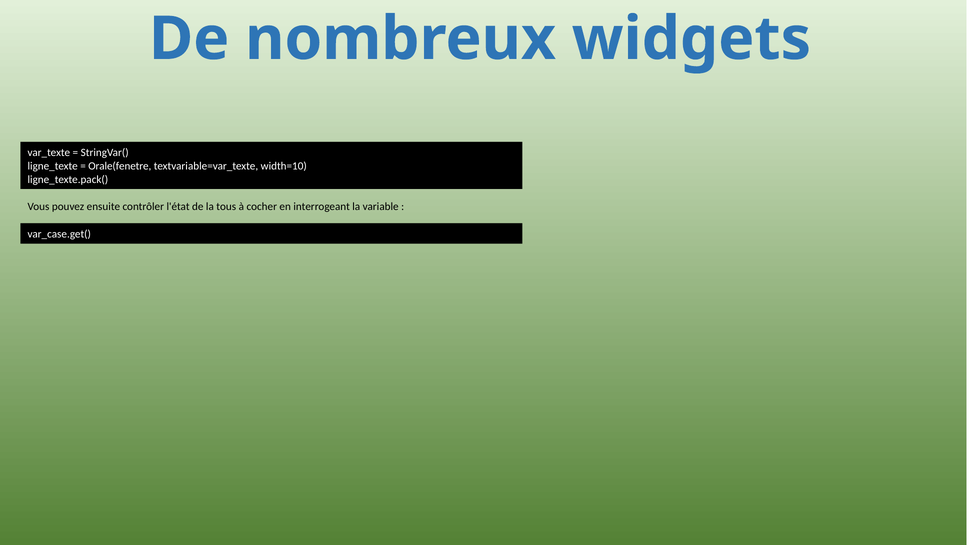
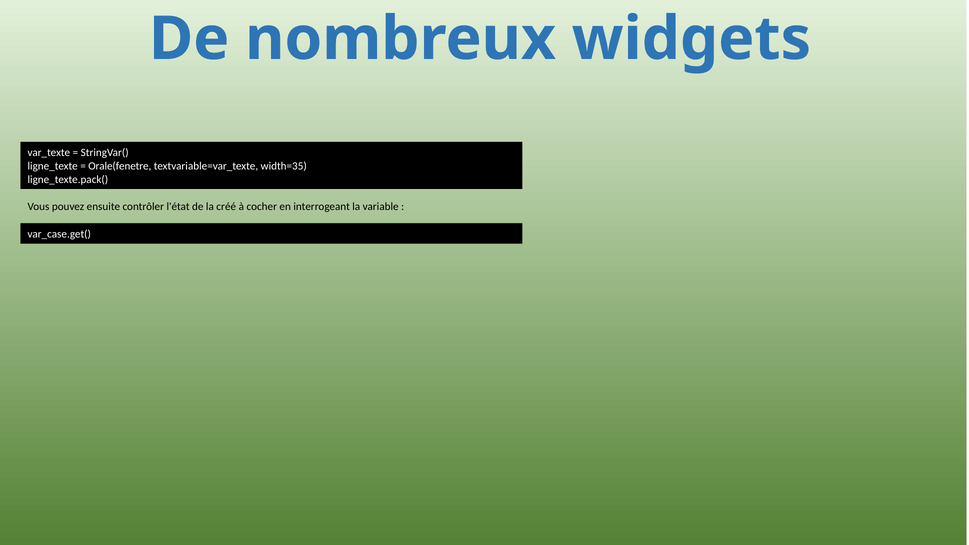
width=10: width=10 -> width=35 (284, 166)
tous: tous -> créé (226, 206)
